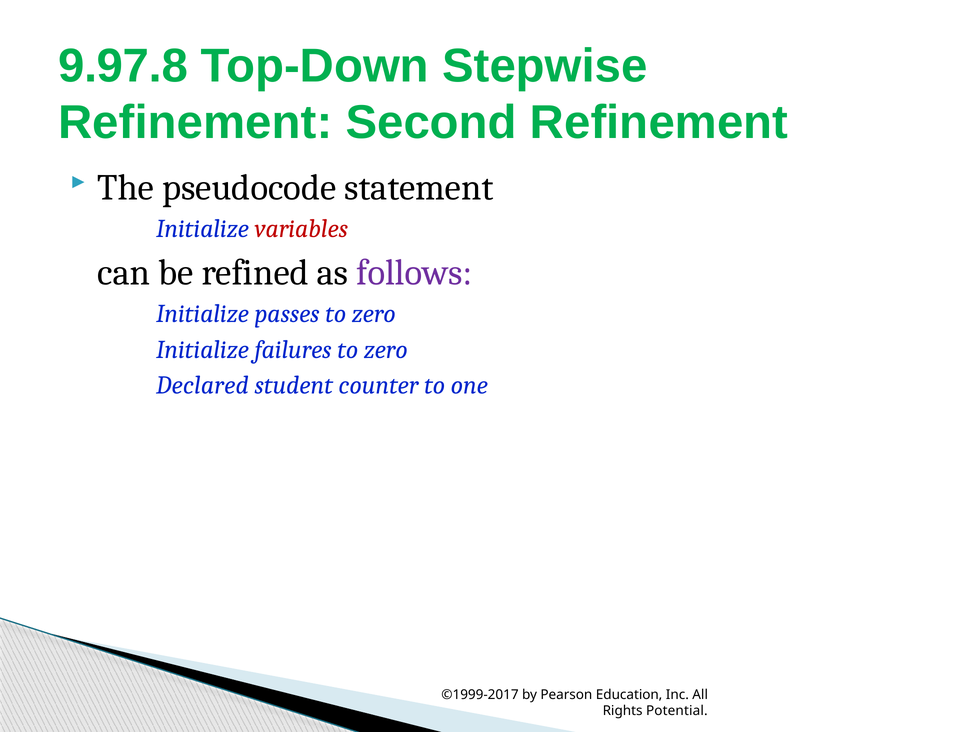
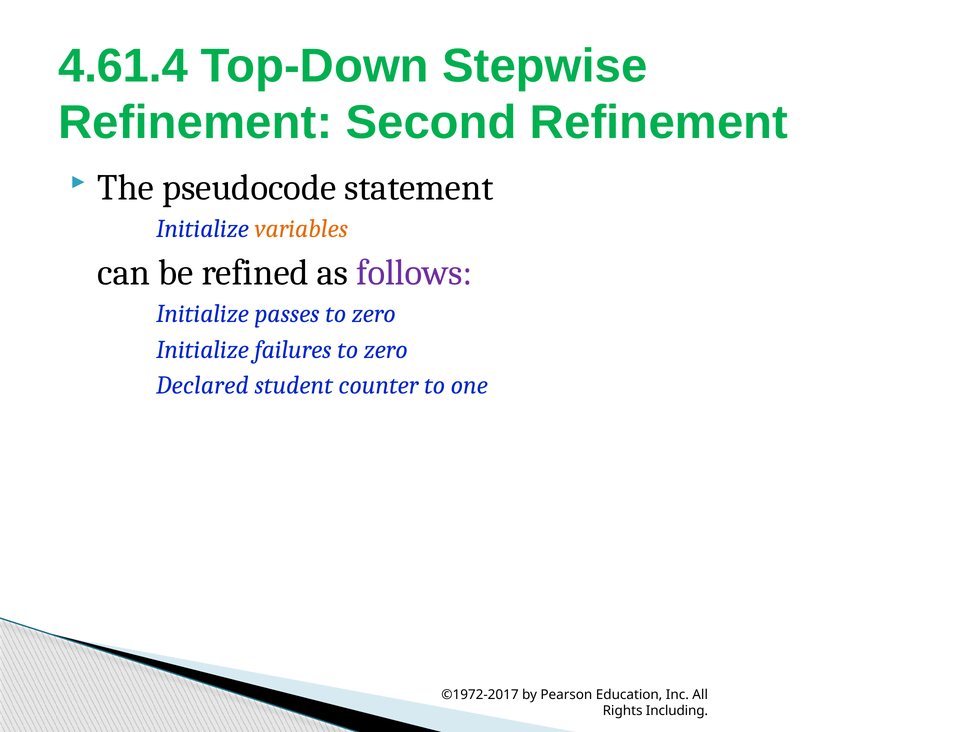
9.97.8: 9.97.8 -> 4.61.4 (123, 66)
variables colour: red -> orange (301, 229)
©1999-2017: ©1999-2017 -> ©1972-2017 (480, 694)
Potential: Potential -> Including (677, 710)
